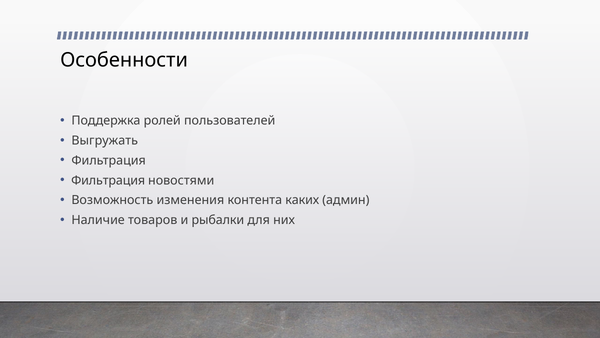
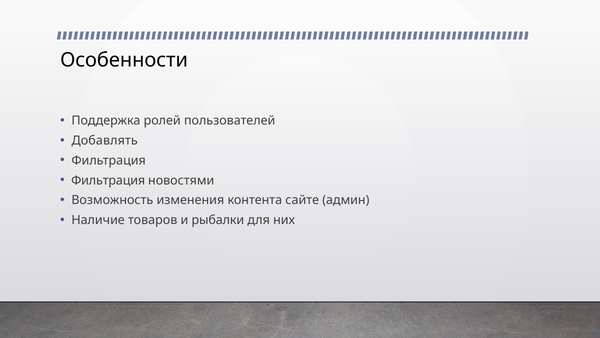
Выгружать: Выгружать -> Добавлять (105, 140)
каких: каких -> сайте (302, 200)
